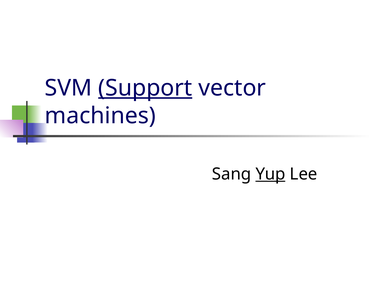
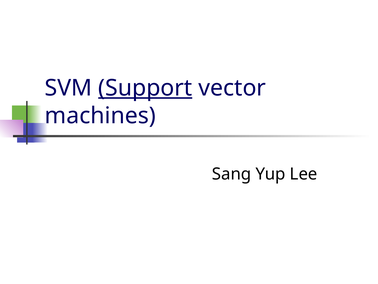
Yup underline: present -> none (271, 174)
